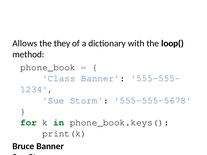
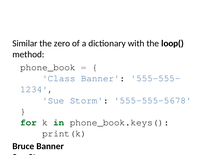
Allows: Allows -> Similar (25, 43)
they: they -> zero (62, 43)
